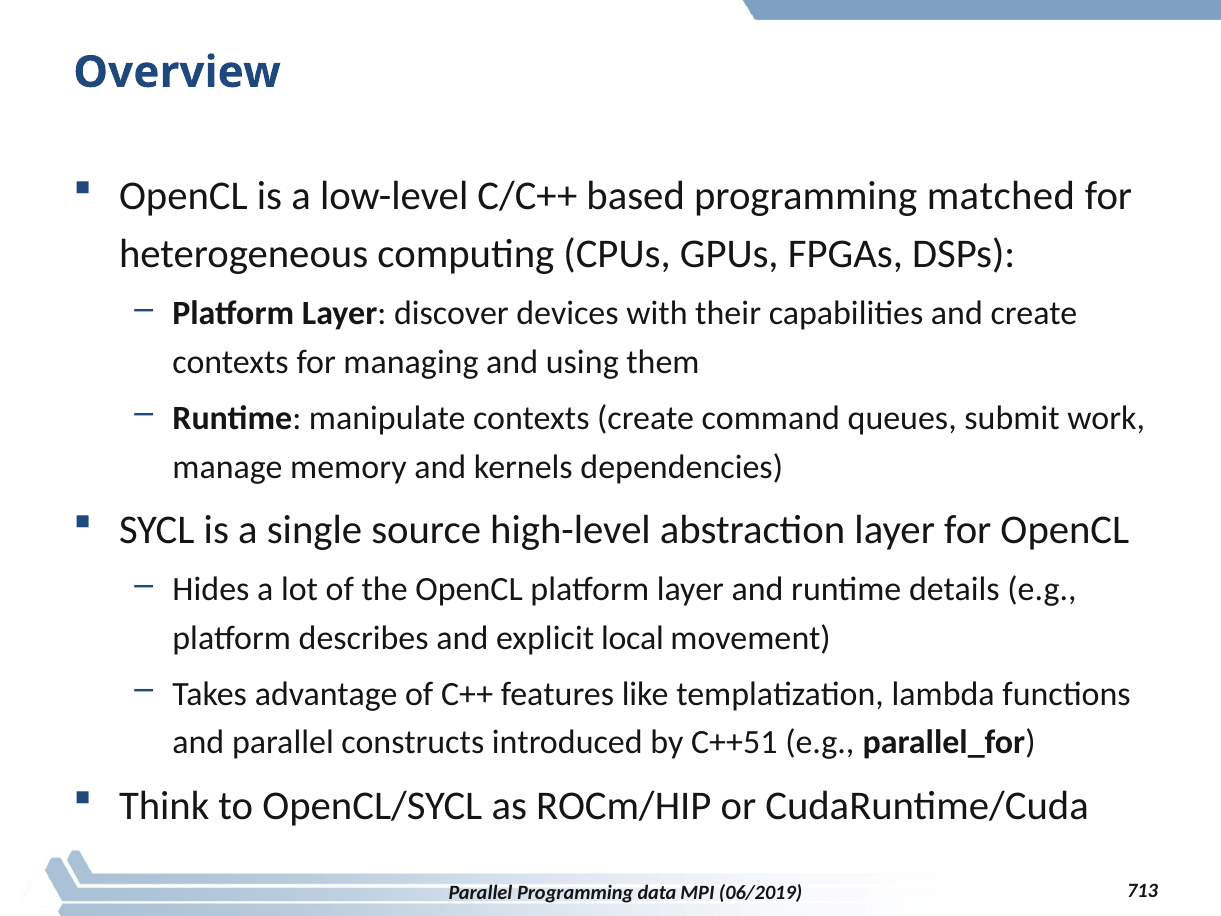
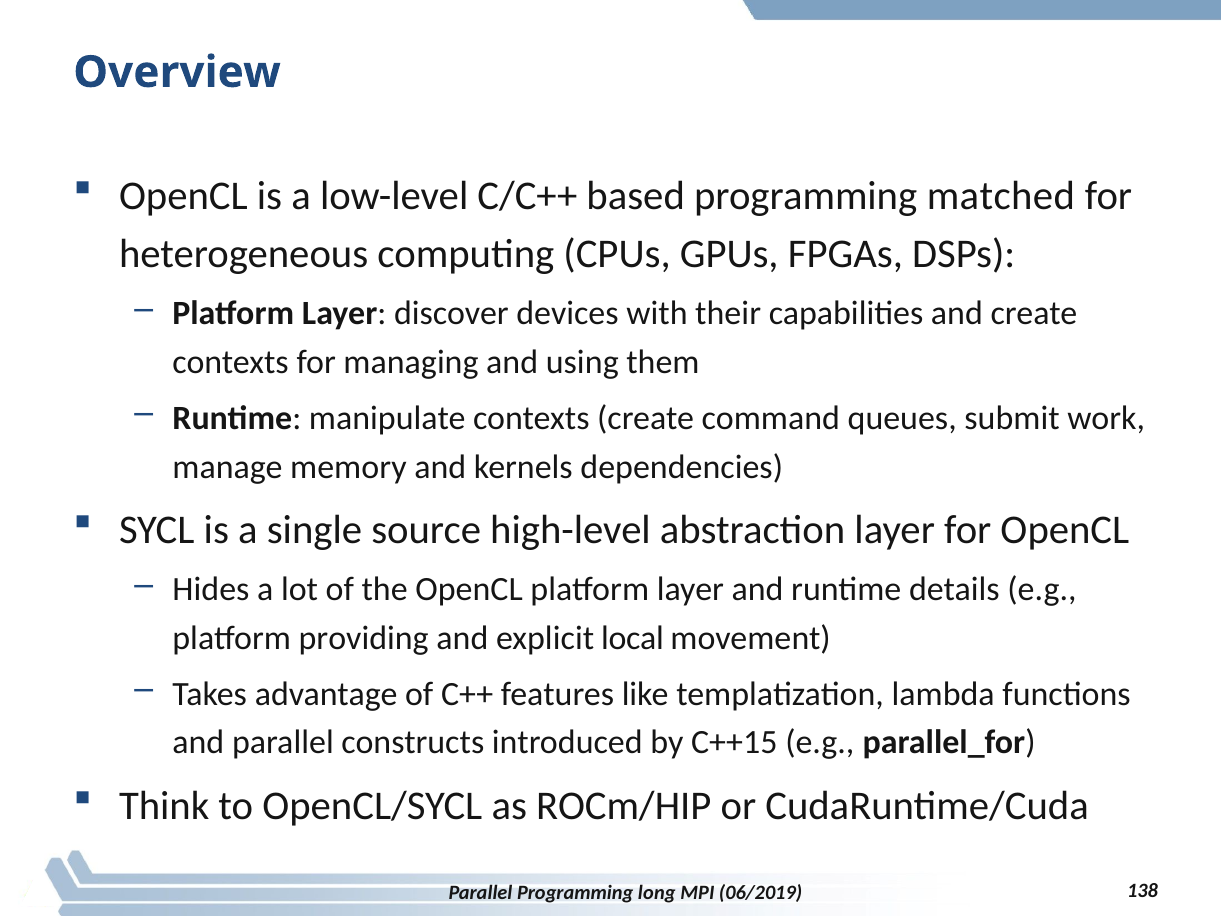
describes: describes -> providing (364, 638)
C++51: C++51 -> C++15 (734, 743)
data: data -> long (657, 893)
713: 713 -> 138 (1142, 890)
